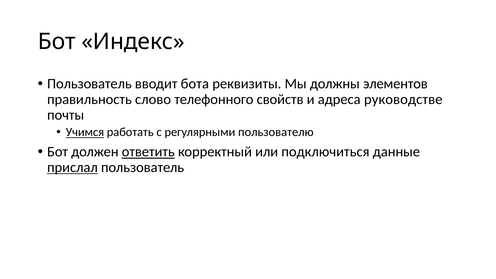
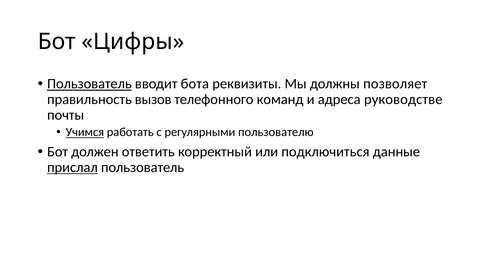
Индекс: Индекс -> Цифры (133, 42)
Пользователь underline: none -> present (89, 84)
элементов: элементов -> позволяет (395, 84)
слово: слово -> вызов (153, 99)
свойств: свойств -> команд (280, 99)
ответить underline: present -> none (148, 152)
